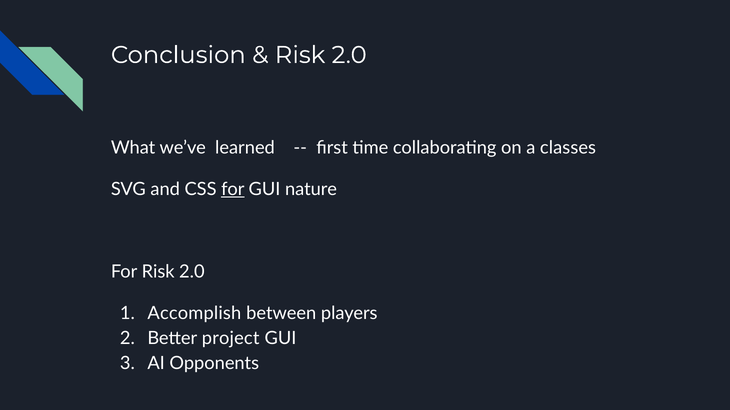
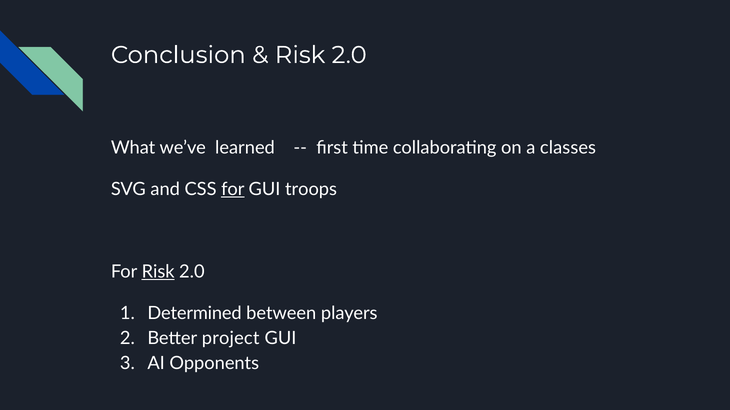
nature: nature -> troops (311, 189)
Risk underline: none -> present (158, 272)
Accomplish: Accomplish -> Determined (195, 313)
